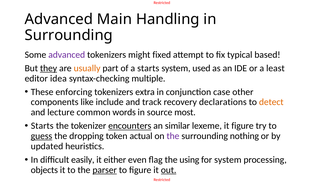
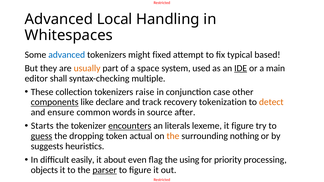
Main: Main -> Local (115, 19)
Surrounding: Surrounding -> Whitespaces (69, 35)
advanced colour: purple -> blue (67, 55)
they underline: present -> none (49, 68)
a starts: starts -> space (148, 68)
IDE underline: none -> present (241, 68)
least: least -> main (276, 68)
idea: idea -> shall (59, 79)
enforcing: enforcing -> collection (74, 92)
extra: extra -> raise (145, 92)
components underline: none -> present (55, 102)
include: include -> declare (110, 102)
declarations: declarations -> tokenization (223, 102)
lecture: lecture -> ensure (61, 112)
most: most -> after (185, 112)
similar: similar -> literals (177, 126)
the colour: purple -> orange (173, 136)
updated: updated -> suggests (47, 146)
either: either -> about (115, 160)
for system: system -> priority (228, 160)
out underline: present -> none (169, 170)
